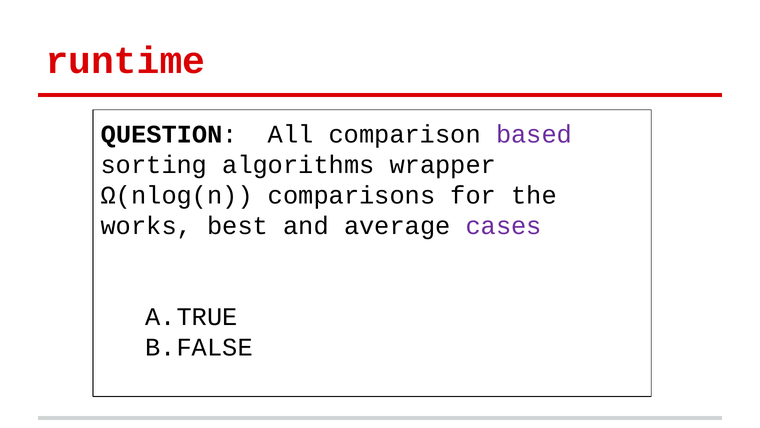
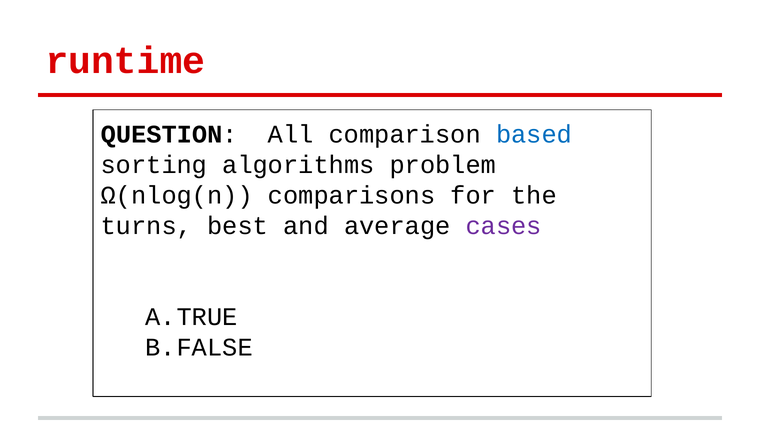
based colour: purple -> blue (534, 134)
wrapper: wrapper -> problem (443, 165)
works: works -> turns (146, 225)
